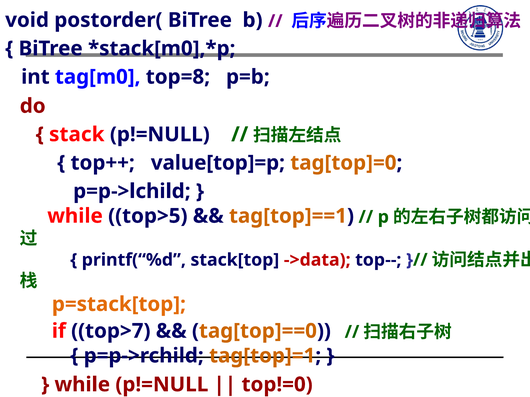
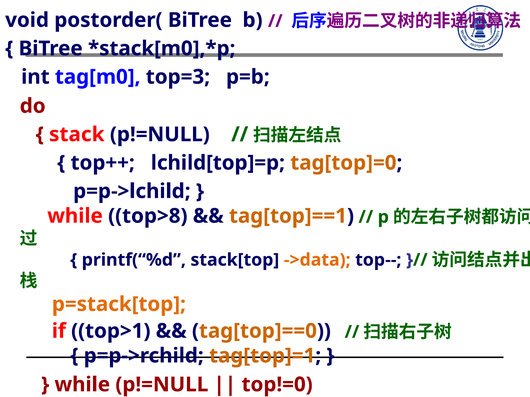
top=8: top=8 -> top=3 (178, 77)
value[top]=p: value[top]=p -> lchild[top]=p (218, 163)
top>5: top>5 -> top>8 (148, 216)
->data colour: red -> orange (317, 260)
top>7: top>7 -> top>1 (111, 331)
